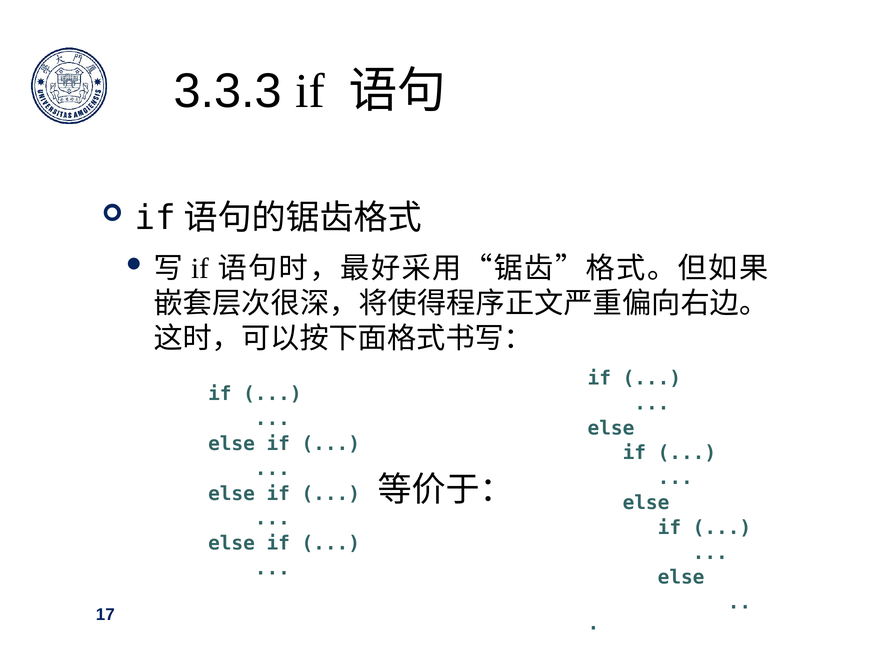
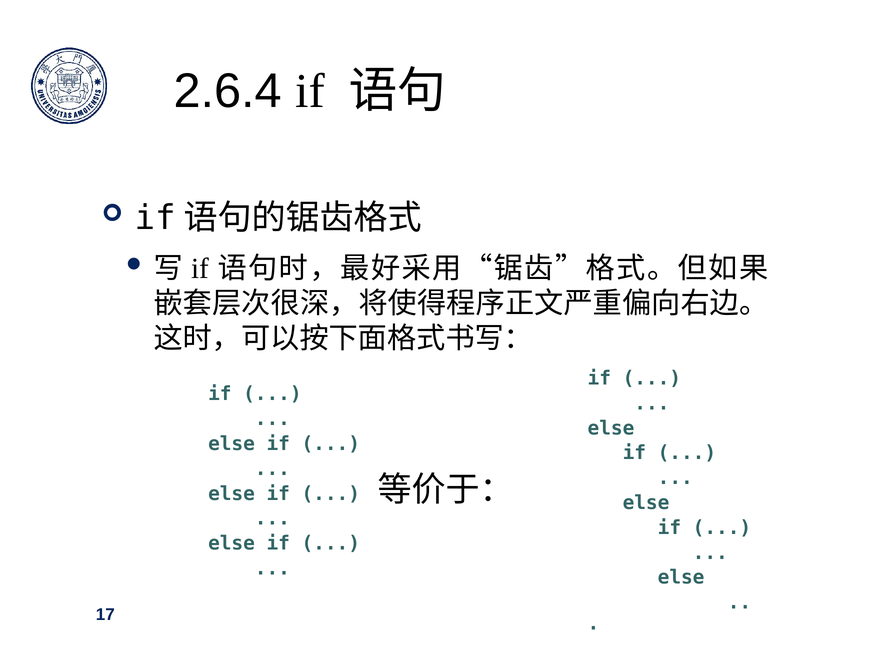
3.3.3: 3.3.3 -> 2.6.4 (228, 91)
